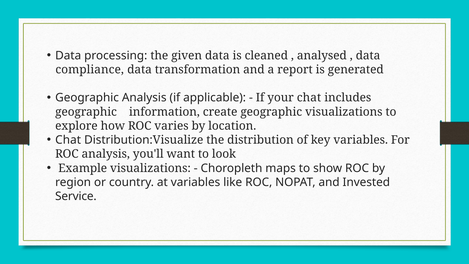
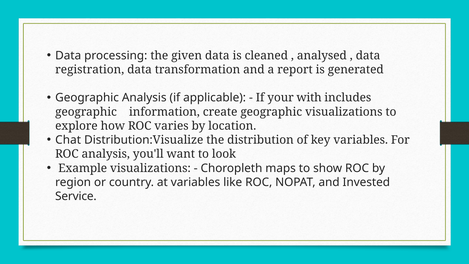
compliance: compliance -> registration (90, 70)
your chat: chat -> with (309, 98)
